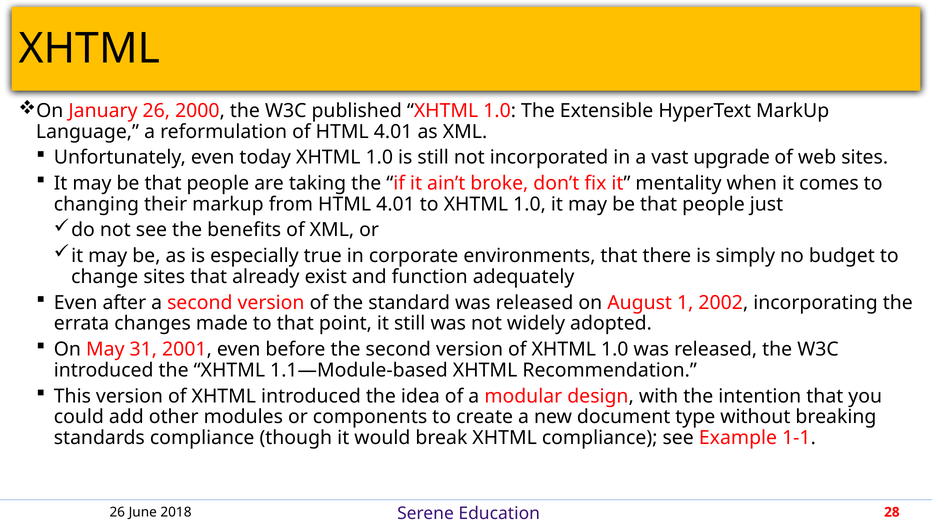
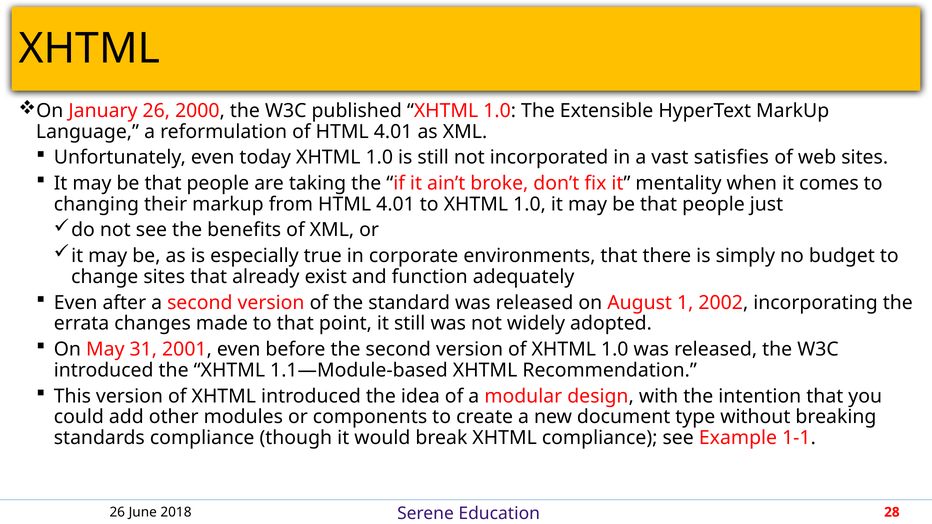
upgrade: upgrade -> satisfies (731, 158)
